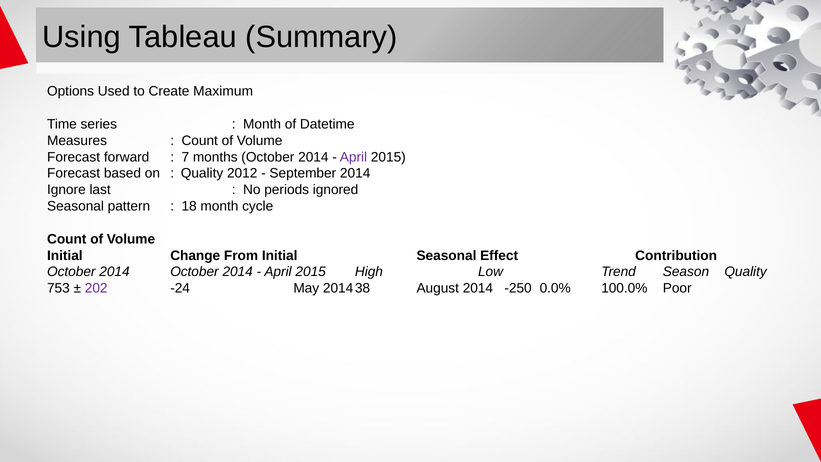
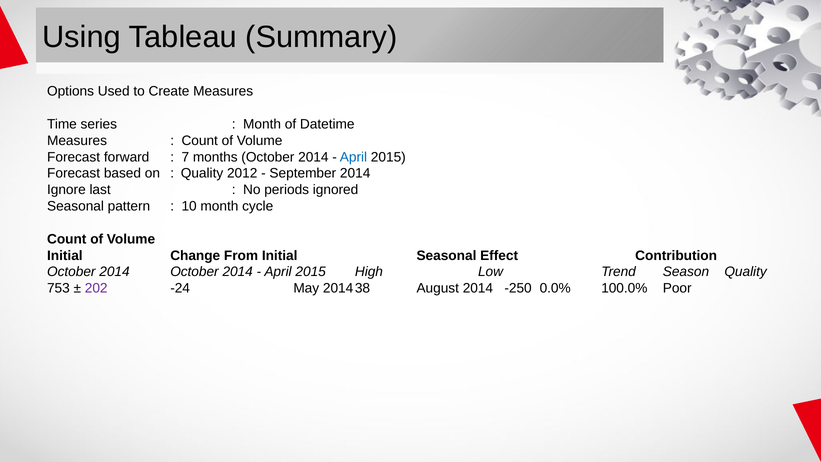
Create Maximum: Maximum -> Measures (223, 91)
April colour: purple -> blue (353, 157)
18: 18 -> 10 (189, 206)
